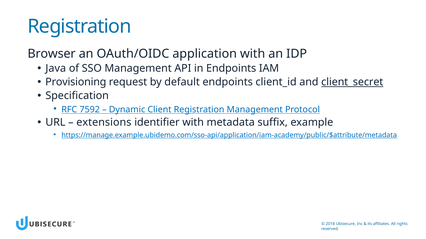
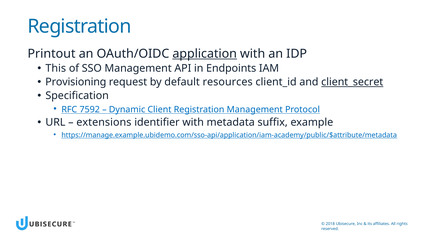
Browser: Browser -> Printout (52, 54)
application underline: none -> present (205, 54)
Java: Java -> This (56, 69)
default endpoints: endpoints -> resources (228, 82)
